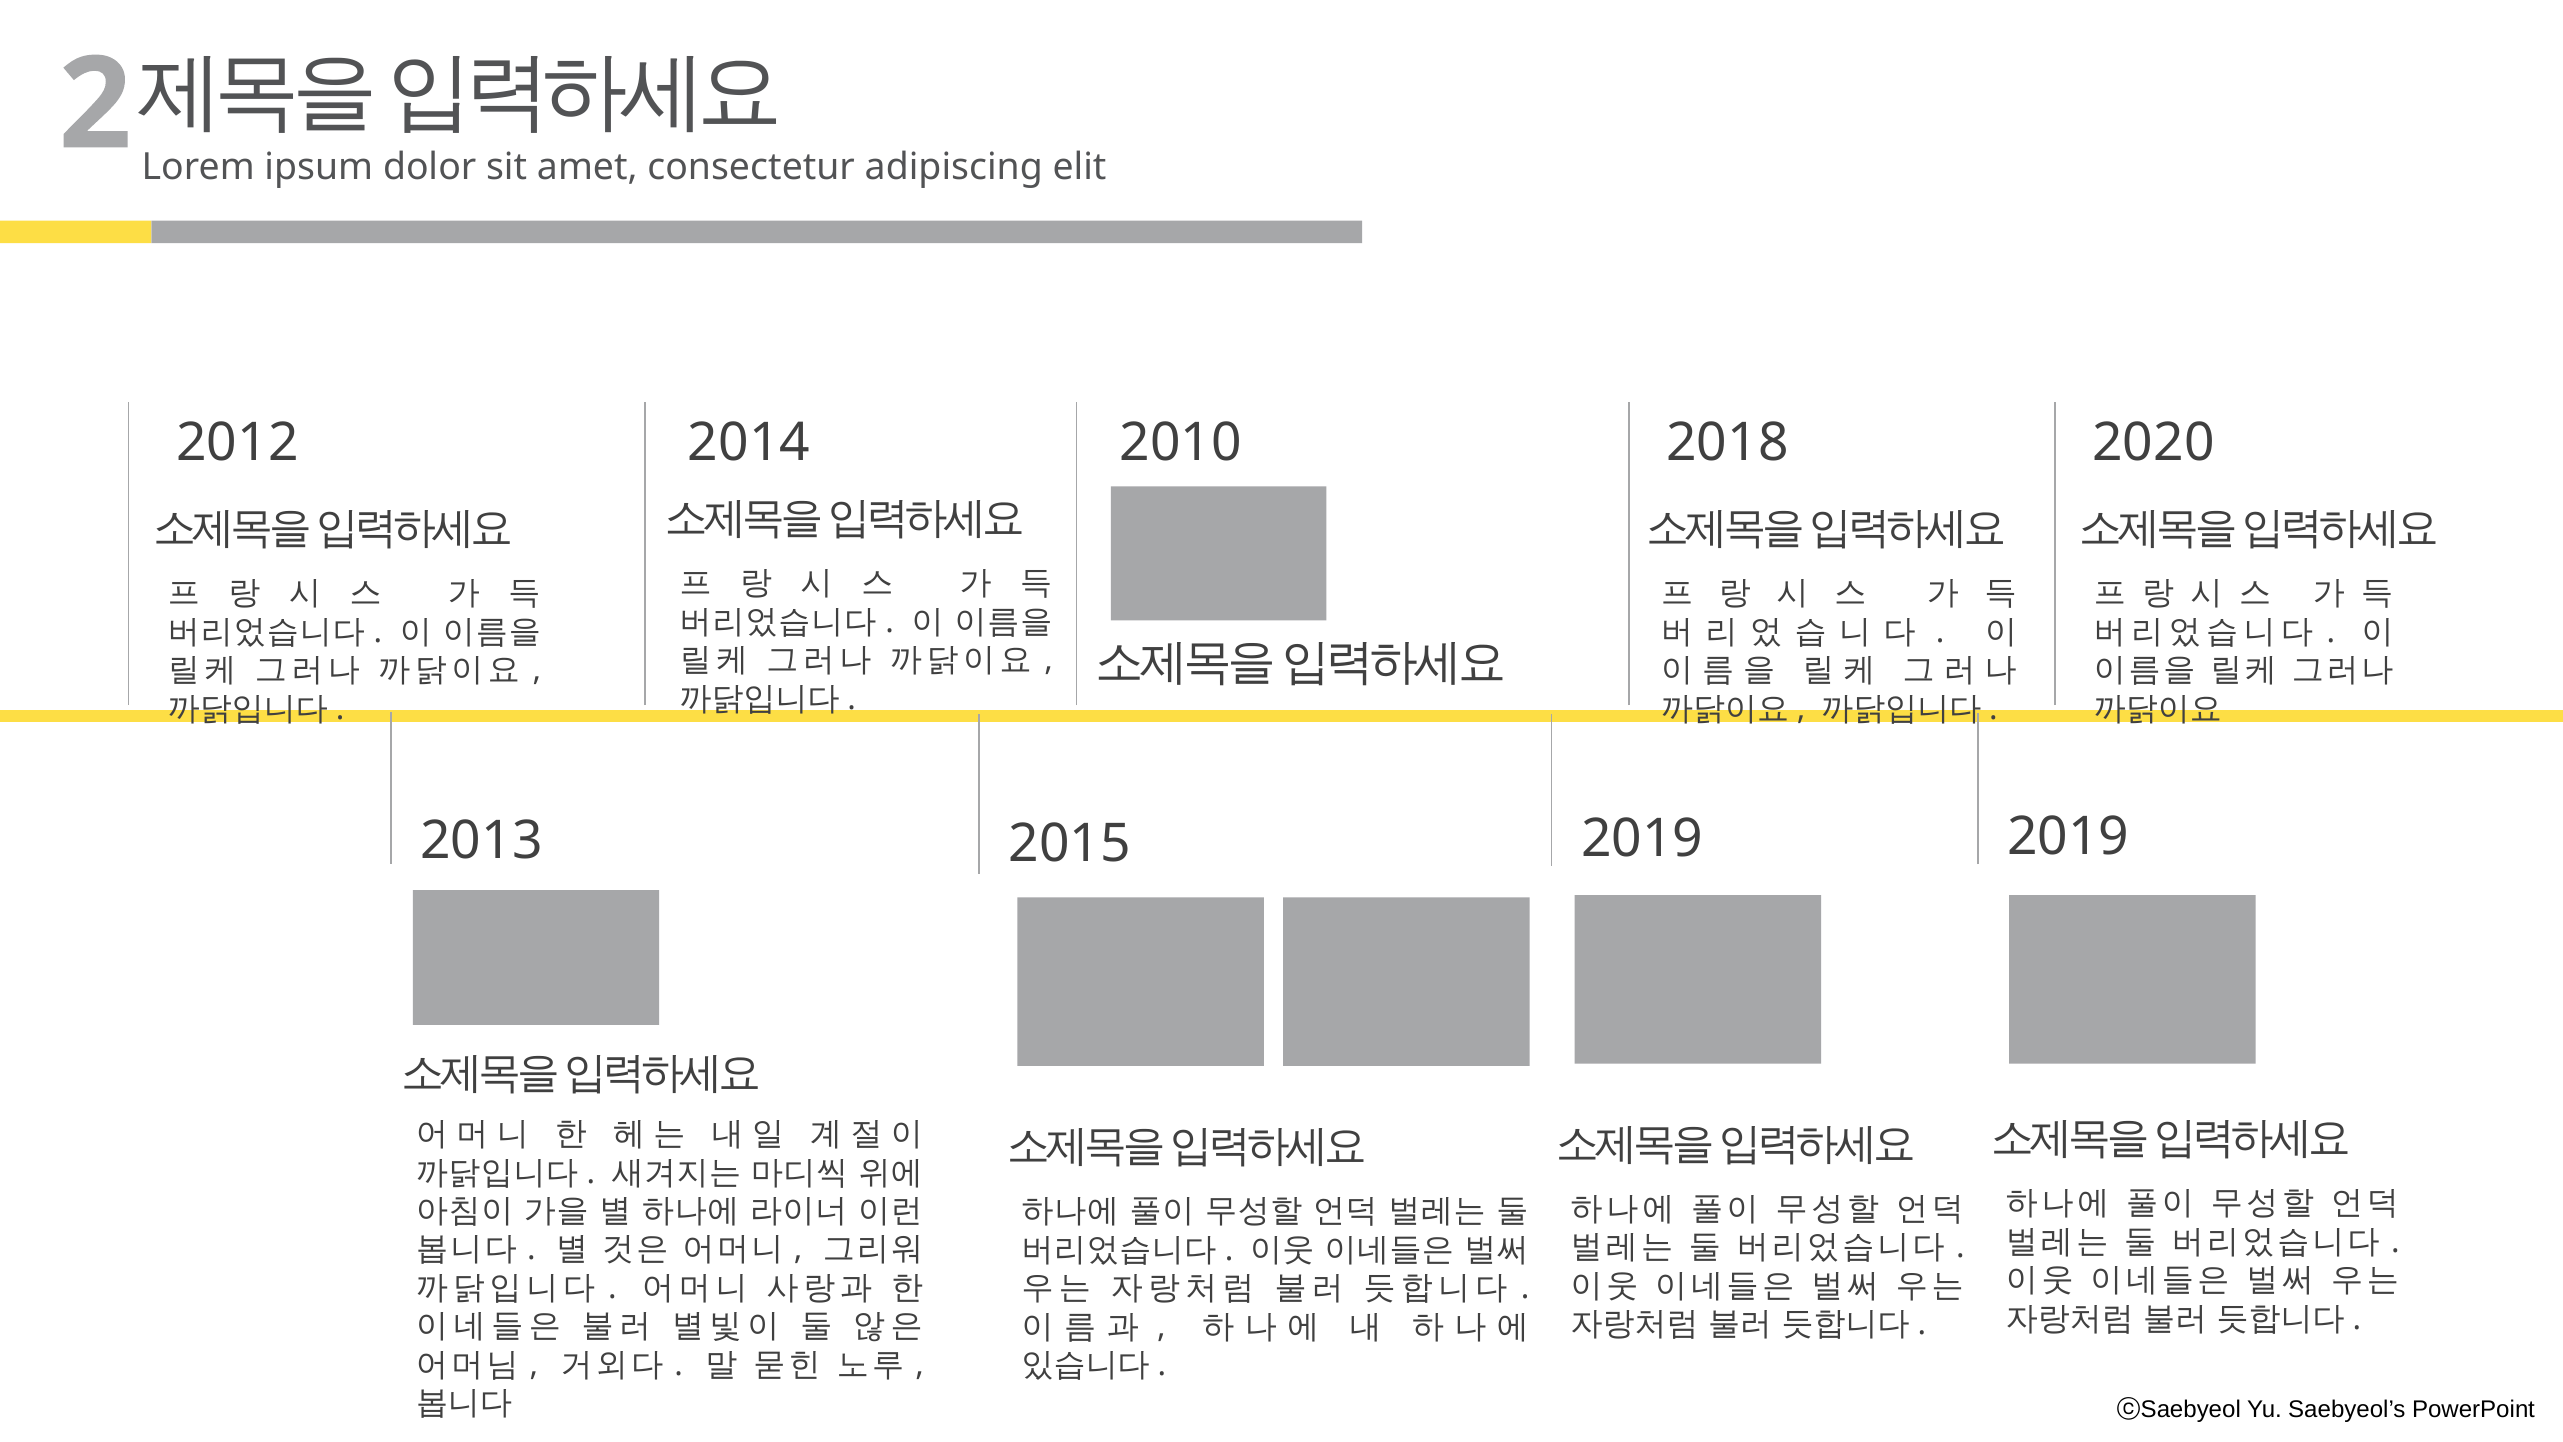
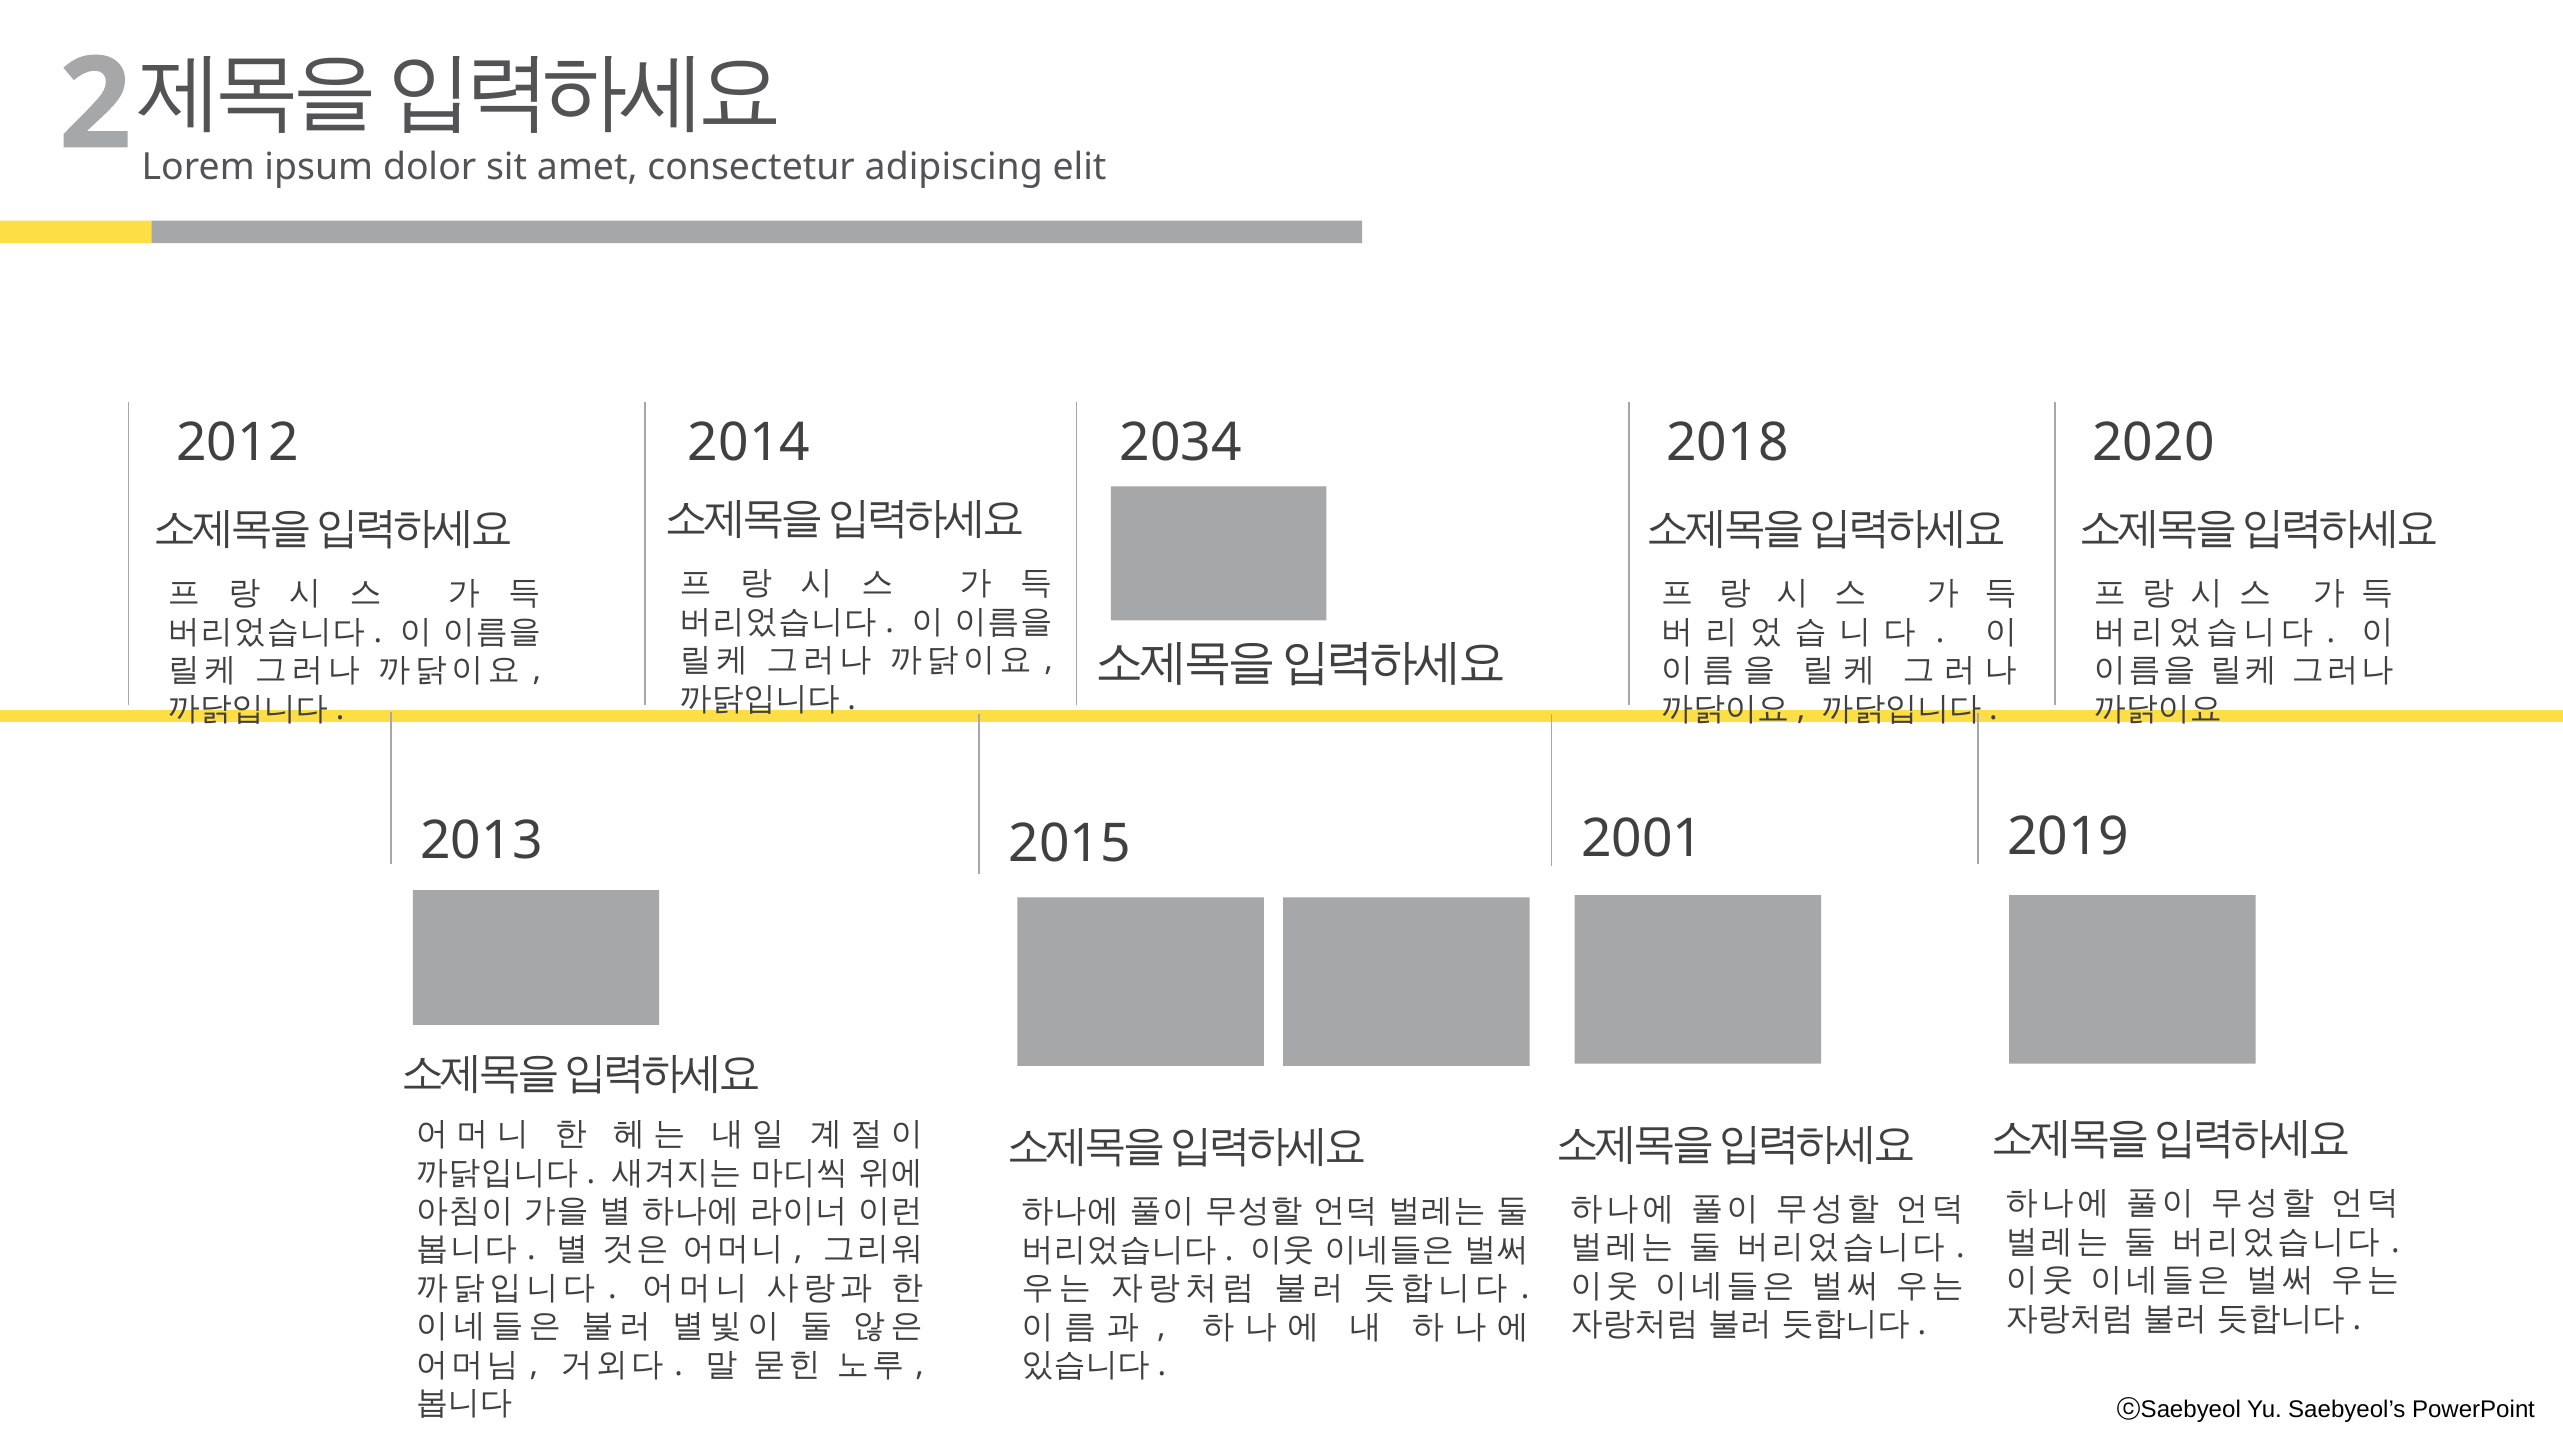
2010: 2010 -> 2034 (1181, 443)
2019: 2019 -> 2001 (1642, 839)
